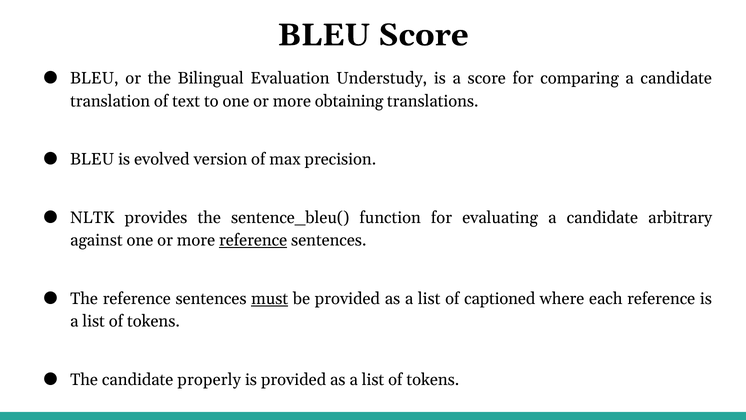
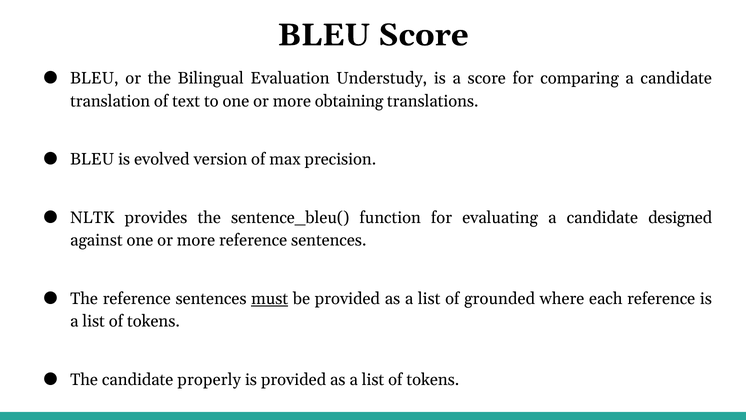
arbitrary: arbitrary -> designed (680, 217)
reference underline: present -> none (253, 240)
captioned: captioned -> grounded (500, 298)
